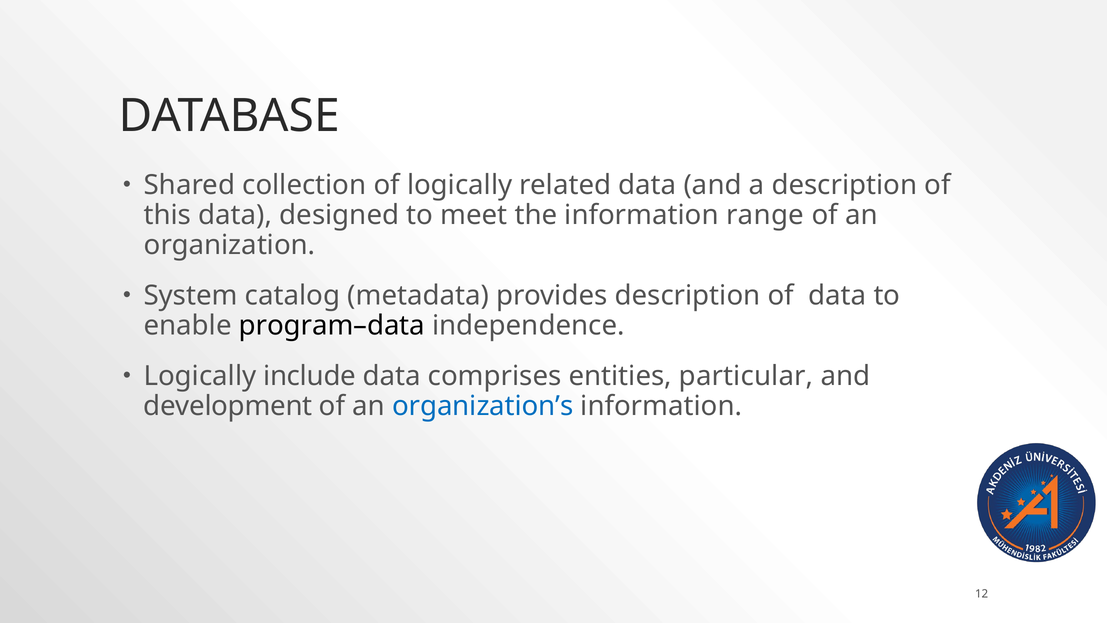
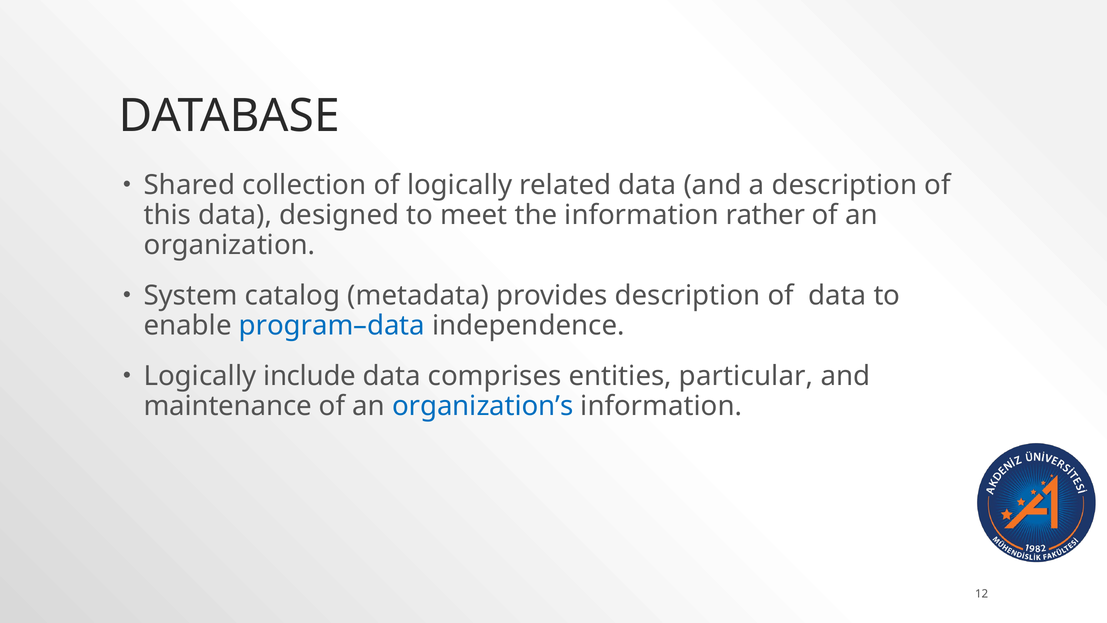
range: range -> rather (765, 215)
program–data colour: black -> blue (332, 325)
development: development -> maintenance (228, 406)
